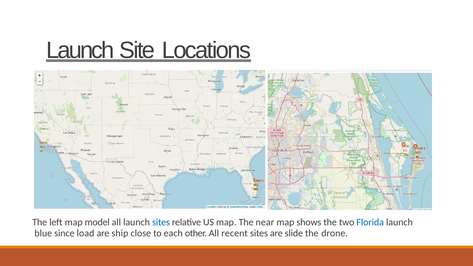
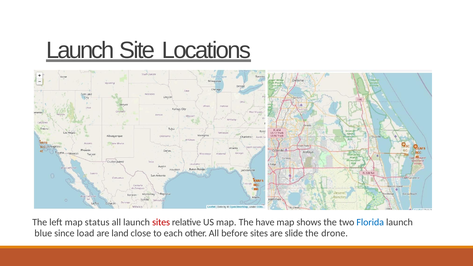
model: model -> status (97, 222)
sites colour: blue -> red (161, 222)
near: near -> have (265, 222)
ship: ship -> land (120, 233)
recent: recent -> before (235, 233)
